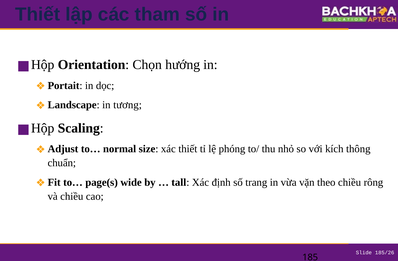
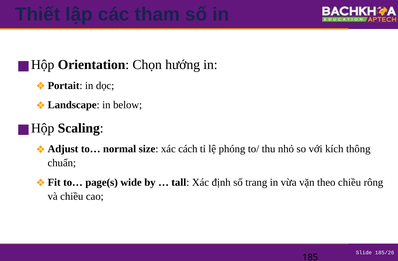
tương: tương -> below (128, 105)
xác thiết: thiết -> cách (188, 149)
